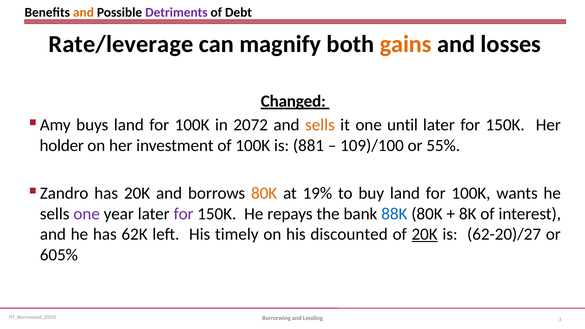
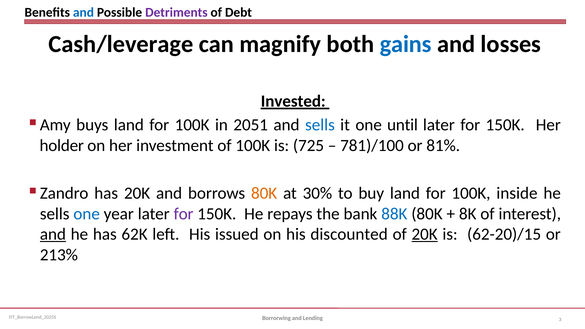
and colour: orange -> blue (83, 12)
Rate/leverage: Rate/leverage -> Cash/leverage (121, 44)
gains colour: orange -> blue (406, 44)
Changed: Changed -> Invested (293, 101)
2072: 2072 -> 2051 (251, 125)
sells colour: orange -> blue (320, 125)
881: 881 -> 725 (309, 145)
109)/100: 109)/100 -> 781)/100 (372, 145)
55%: 55% -> 81% (443, 145)
19%: 19% -> 30% (317, 193)
wants: wants -> inside (517, 193)
one colour: purple -> blue (87, 214)
and underline: none -> present (53, 234)
timely: timely -> issued (237, 234)
62-20)/27: 62-20)/27 -> 62-20)/15 (504, 234)
605%: 605% -> 213% (59, 255)
